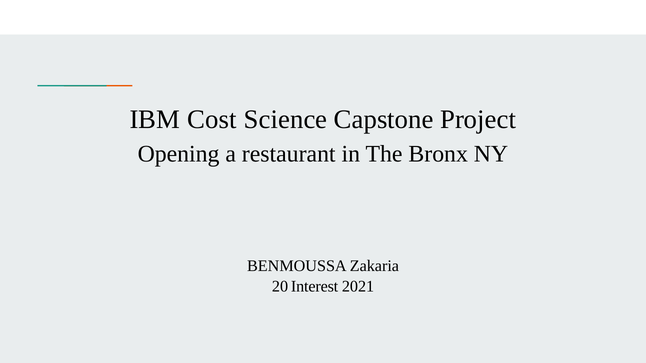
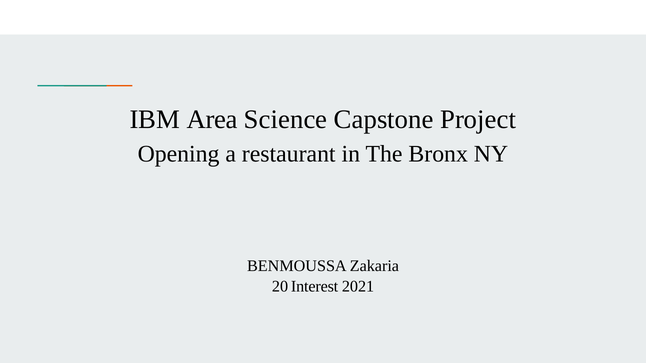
Cost: Cost -> Area (212, 119)
